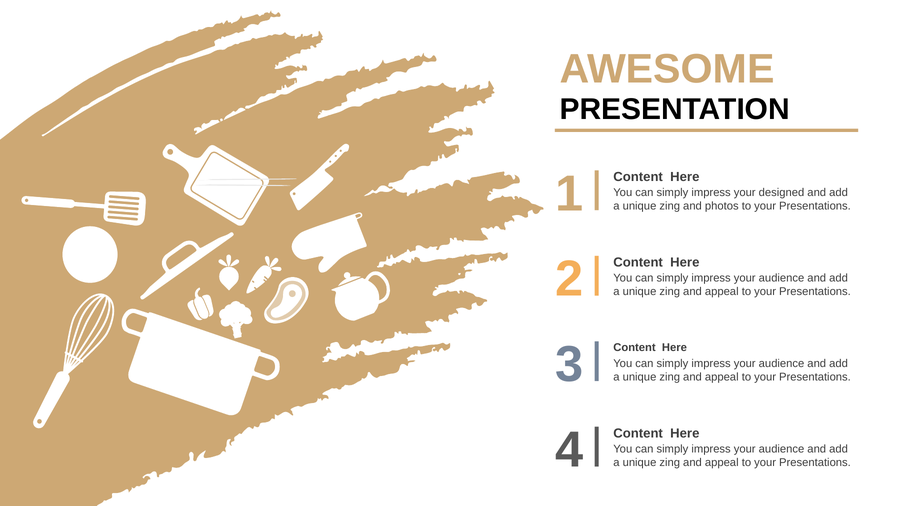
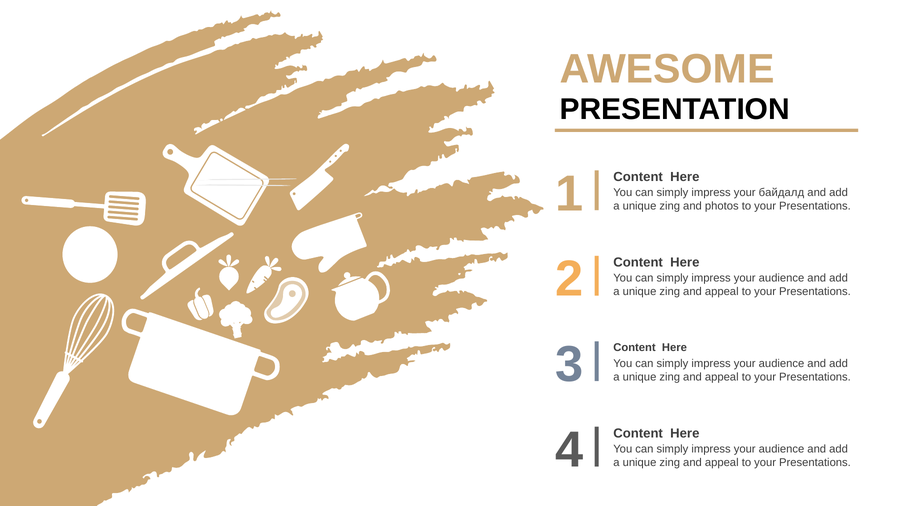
designed: designed -> байдалд (781, 193)
